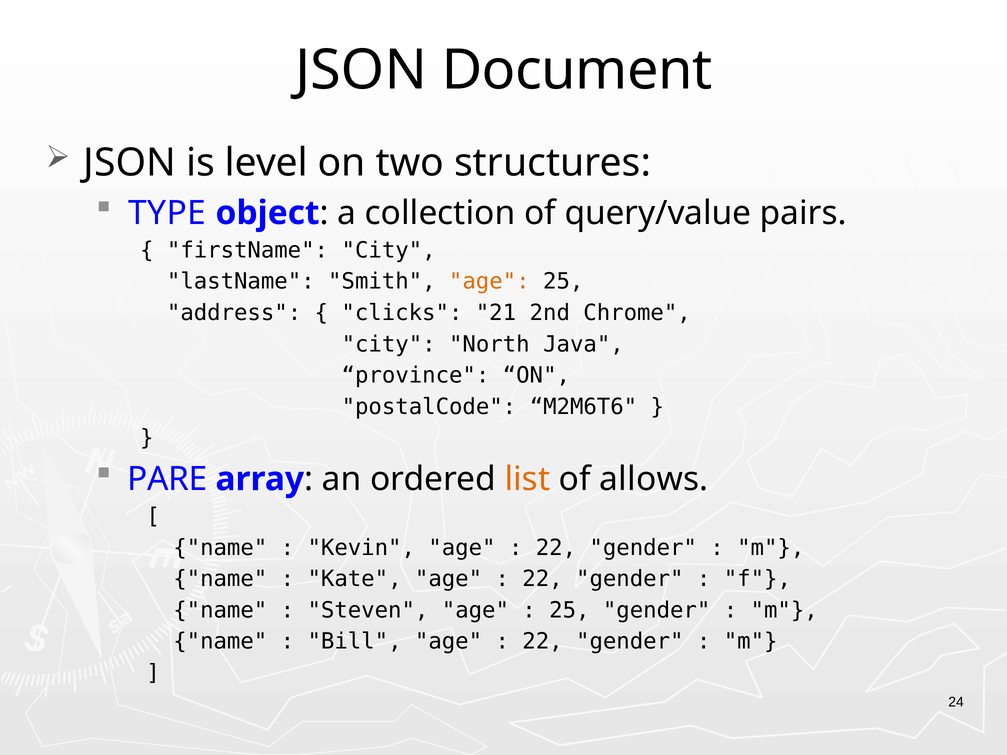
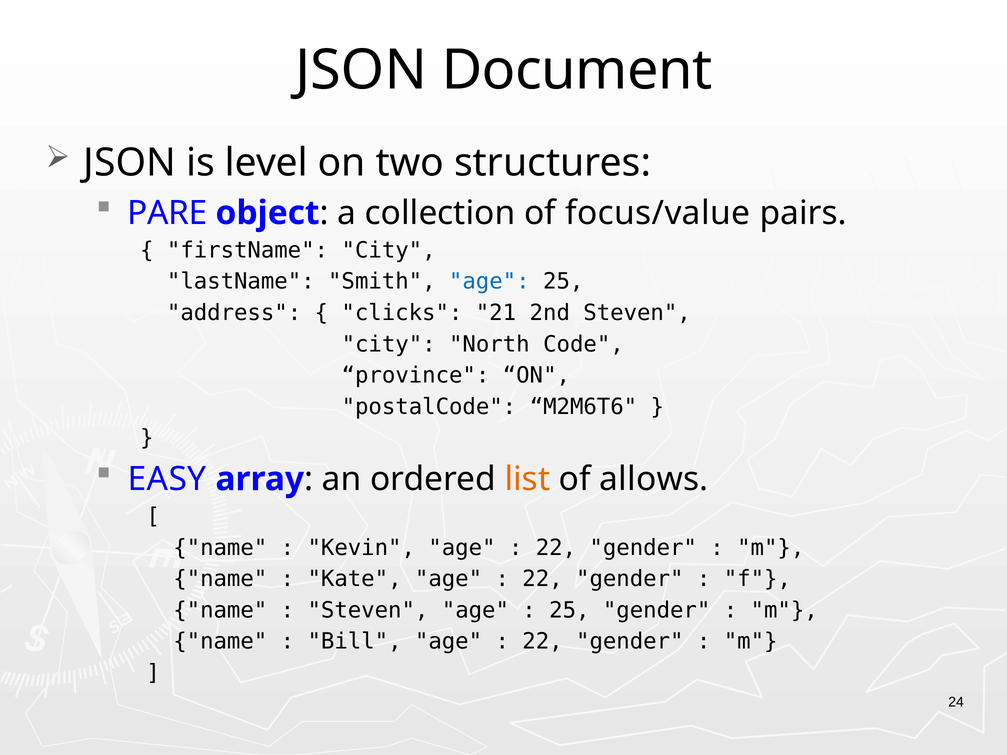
TYPE: TYPE -> PARE (167, 213)
query/value: query/value -> focus/value (658, 213)
age colour: orange -> blue (489, 282)
2nd Chrome: Chrome -> Steven (637, 313)
Java: Java -> Code (583, 344)
PARE: PARE -> EASY (167, 479)
